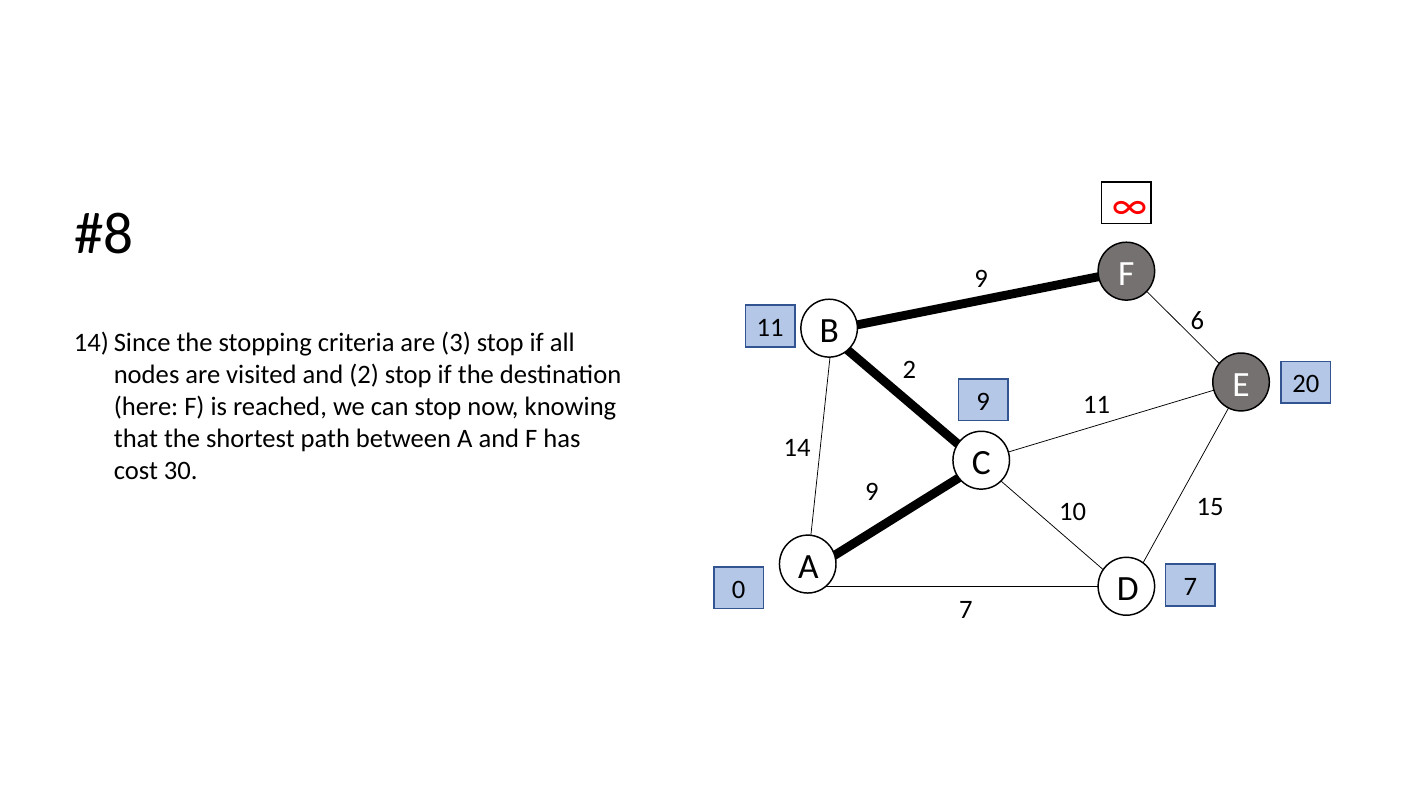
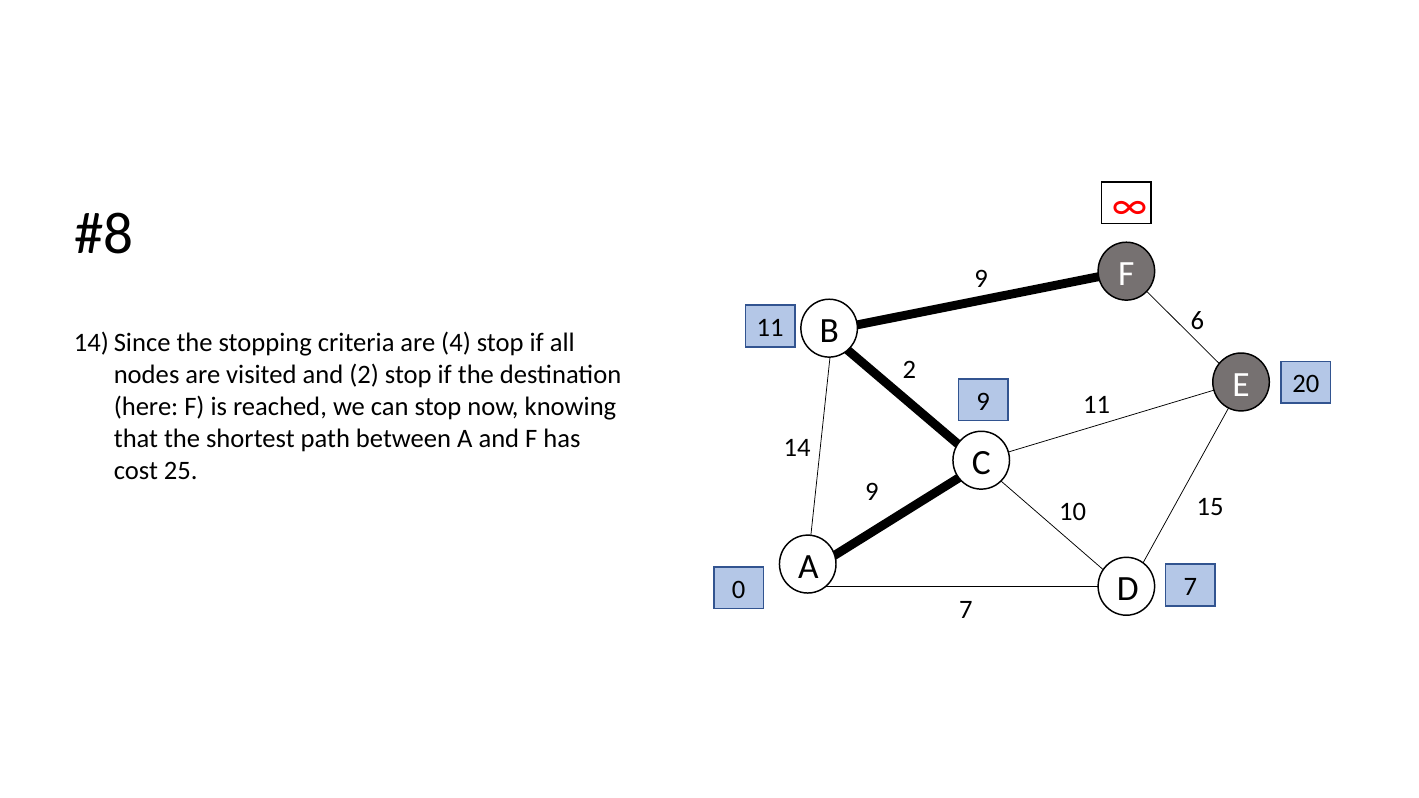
3: 3 -> 4 (456, 343)
30: 30 -> 25 (181, 471)
